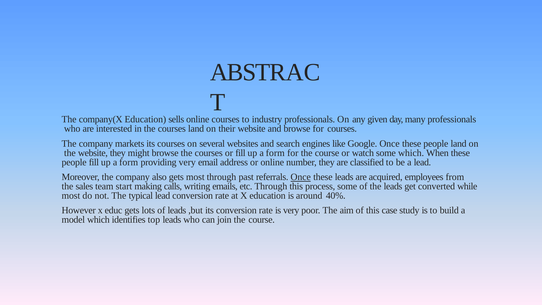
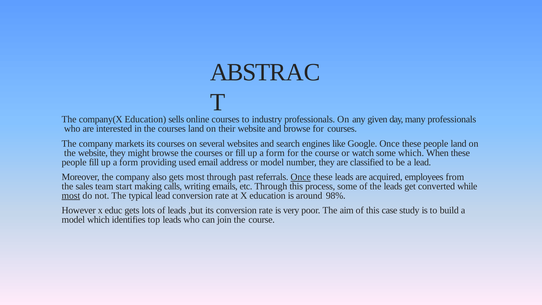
providing very: very -> used (187, 162)
or online: online -> model (272, 162)
most underline: none -> present (71, 195)
40%: 40% -> 98% (336, 195)
